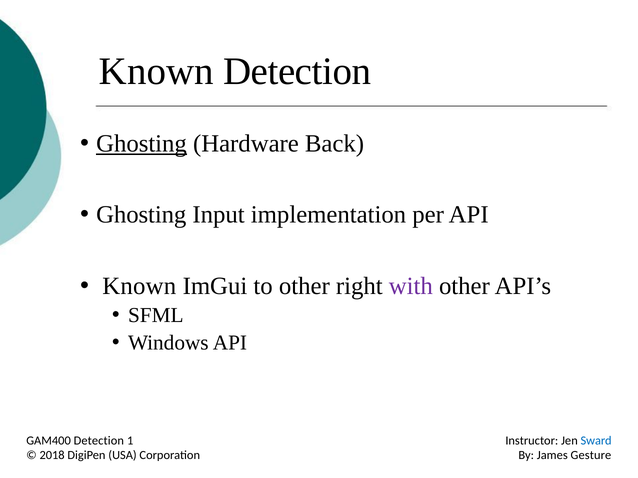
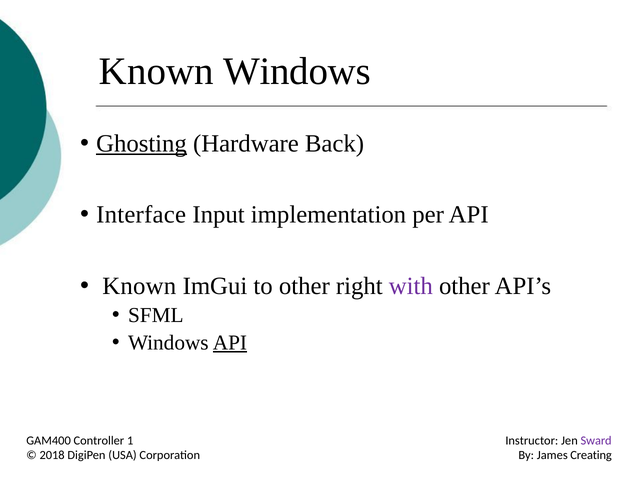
Known Detection: Detection -> Windows (297, 71)
Ghosting: Ghosting -> Interface (141, 215)
API underline: none -> present (230, 343)
GAM400 Detection: Detection -> Controller (99, 441)
Sward colour: blue -> purple (596, 441)
Gesture: Gesture -> Creating (591, 456)
